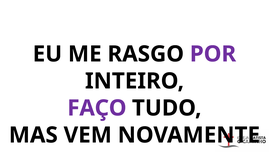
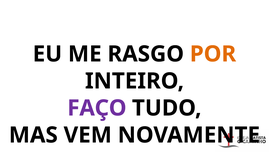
POR colour: purple -> orange (213, 54)
